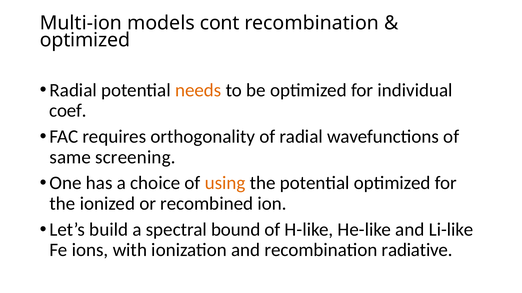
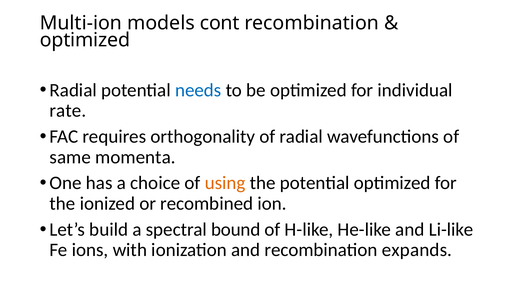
needs colour: orange -> blue (198, 90)
coef: coef -> rate (68, 111)
screening: screening -> momenta (135, 157)
radiative: radiative -> expands (417, 251)
